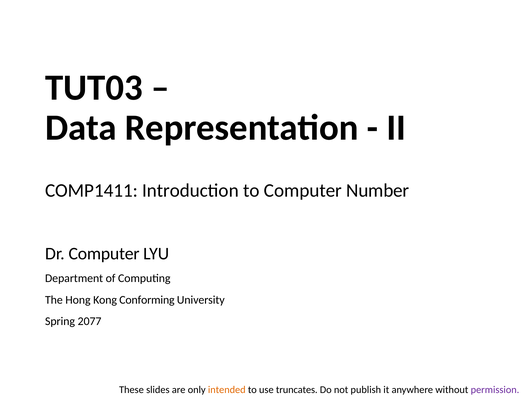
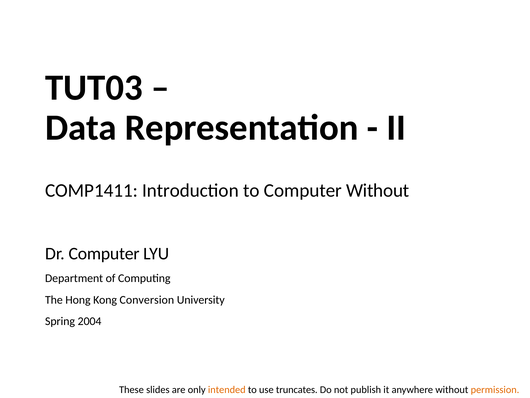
Computer Number: Number -> Without (378, 190)
Conforming: Conforming -> Conversion (147, 300)
2077: 2077 -> 2004 (90, 321)
permission colour: purple -> orange (495, 389)
